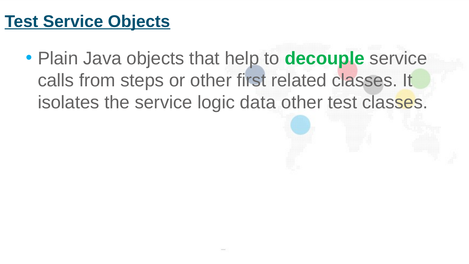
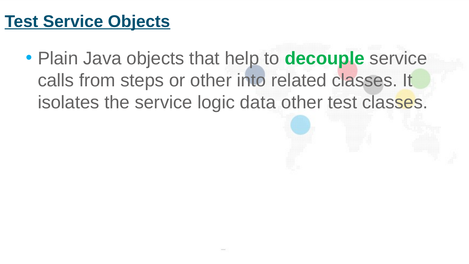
first: first -> into (251, 80)
